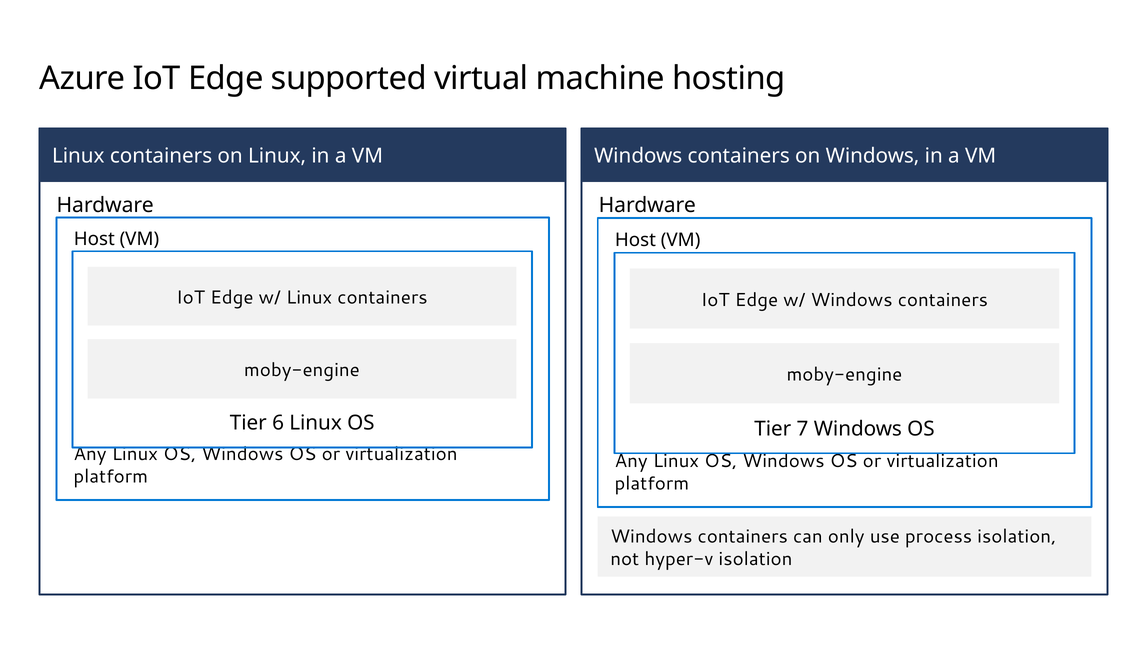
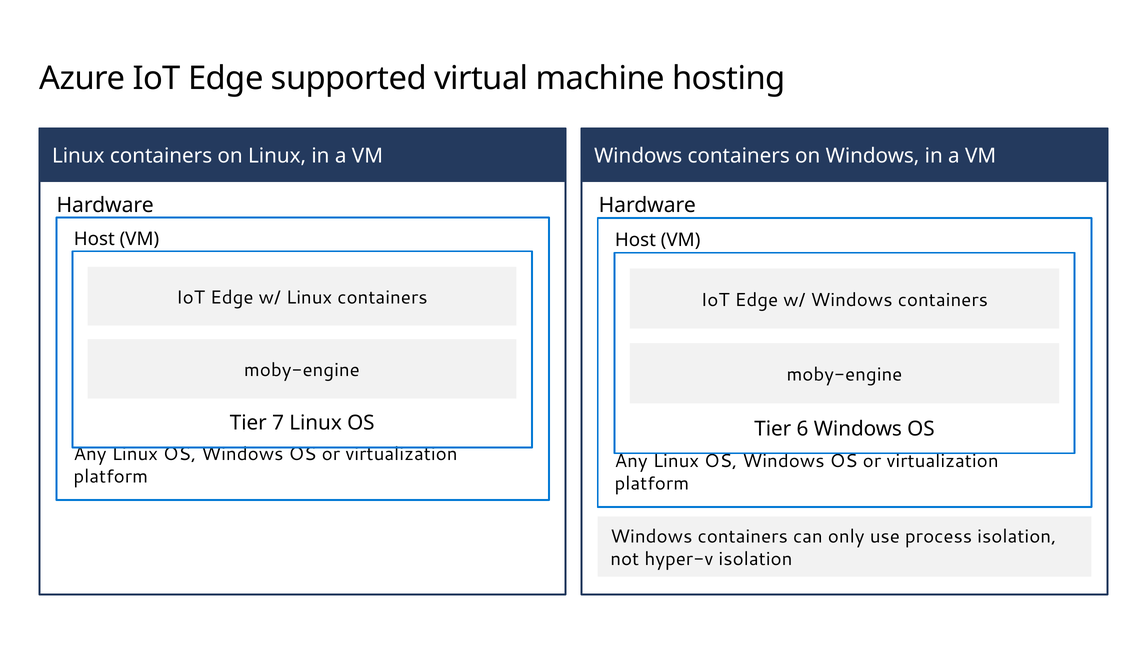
6: 6 -> 7 (278, 423)
7: 7 -> 6 (802, 429)
